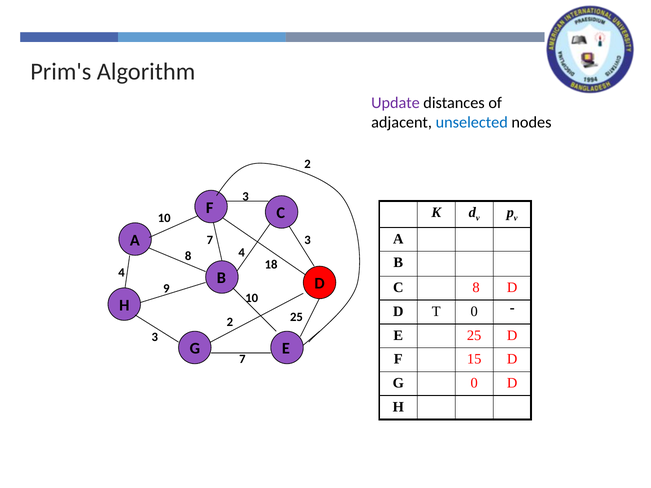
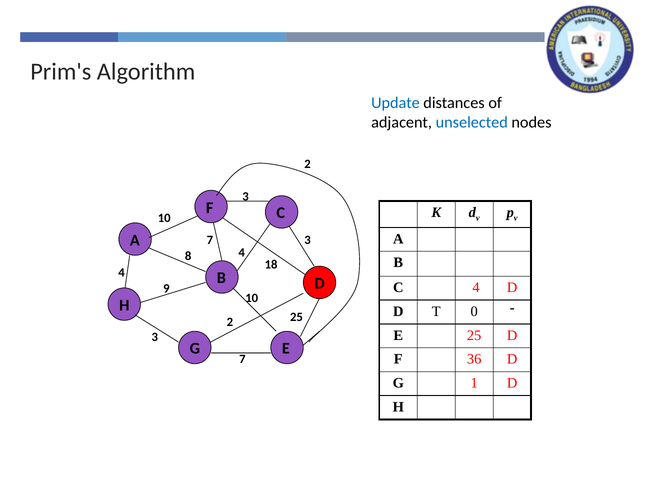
Update colour: purple -> blue (395, 103)
C 8: 8 -> 4 (476, 288)
15: 15 -> 36 (474, 359)
G 0: 0 -> 1 (474, 383)
